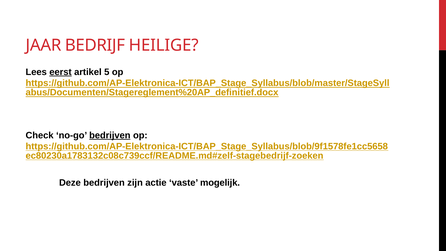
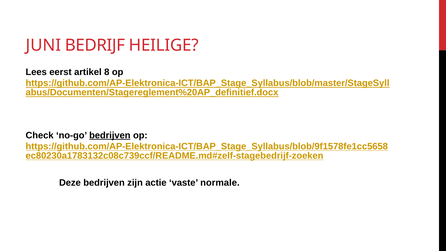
JAAR: JAAR -> JUNI (43, 45)
eerst underline: present -> none (61, 72)
5: 5 -> 8 (107, 72)
mogelijk: mogelijk -> normale (220, 183)
